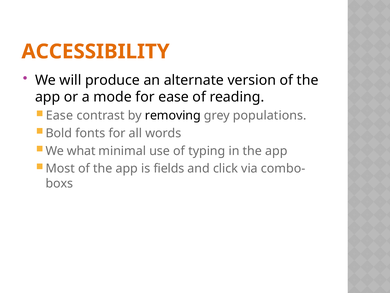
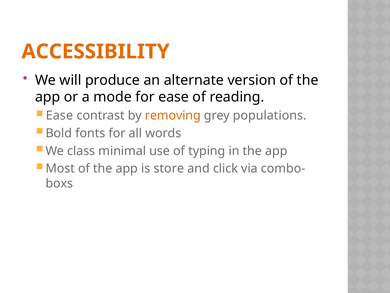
removing colour: black -> orange (173, 115)
what: what -> class (81, 151)
fields: fields -> store (169, 168)
